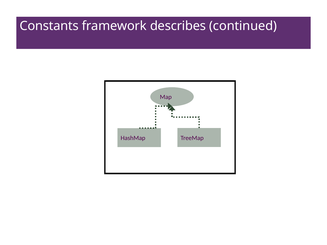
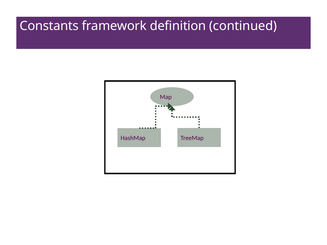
describes: describes -> definition (178, 26)
